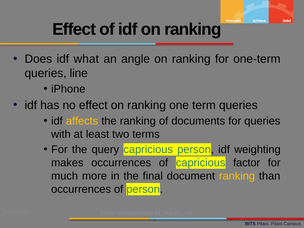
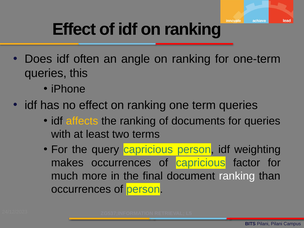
what: what -> often (86, 59)
line: line -> this (79, 73)
ranking colour: yellow -> white (237, 176)
